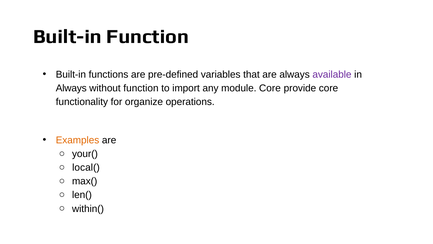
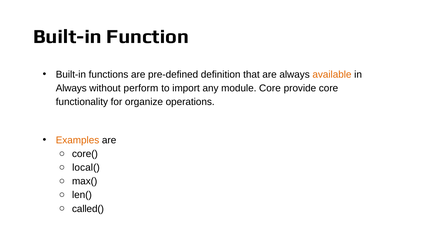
variables: variables -> definition (221, 74)
available colour: purple -> orange (332, 74)
without function: function -> perform (141, 88)
your(: your( -> core( (85, 154)
within(: within( -> called( (88, 208)
